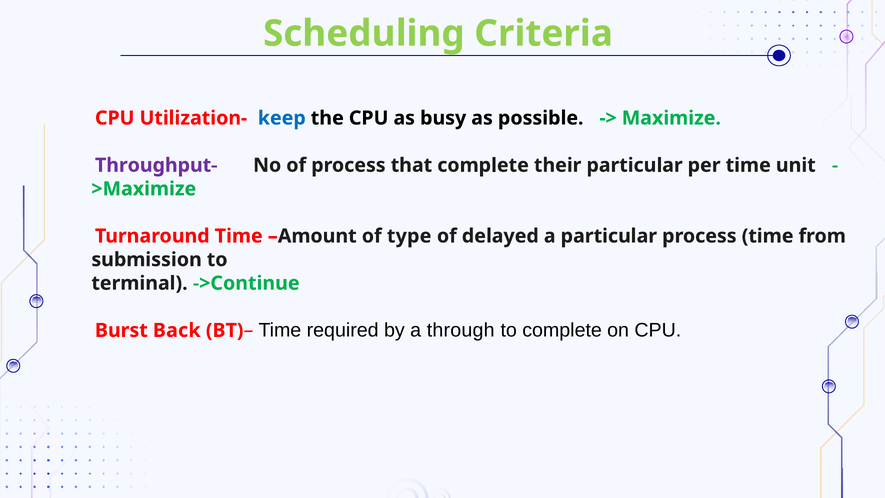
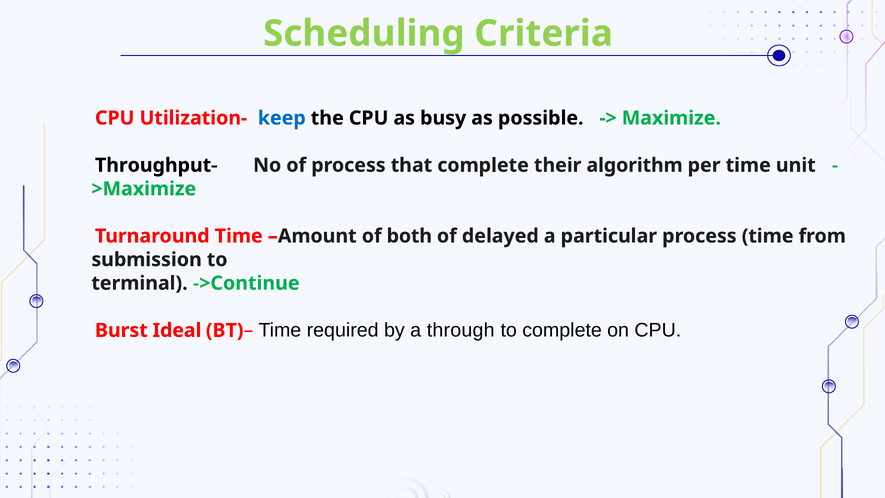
Throughput- colour: purple -> black (156, 165)
their particular: particular -> algorithm (635, 165)
type: type -> both (409, 236)
Back: Back -> Ideal (177, 330)
